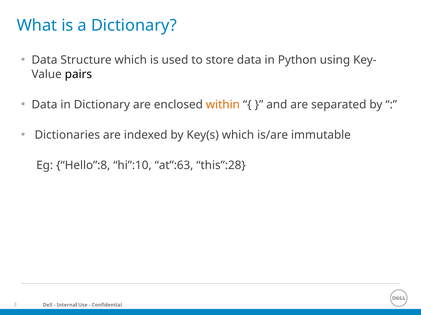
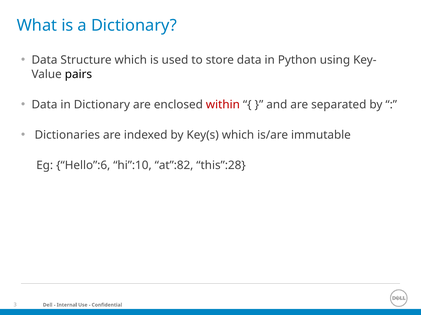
within colour: orange -> red (223, 105)
Hello”:8: Hello”:8 -> Hello”:6 (83, 166)
at”:63: at”:63 -> at”:82 (174, 166)
